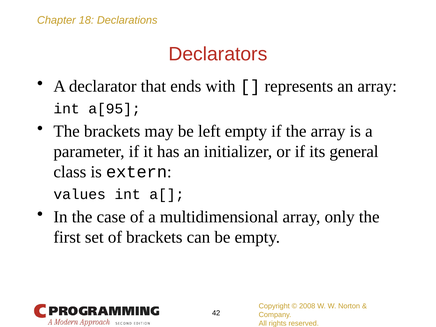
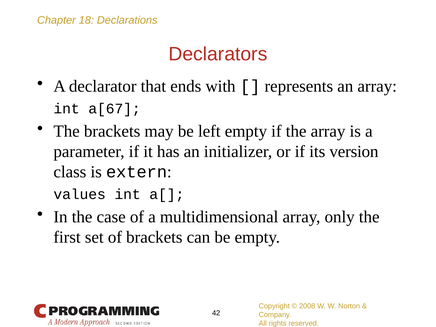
a[95: a[95 -> a[67 (115, 109)
general: general -> version (354, 152)
